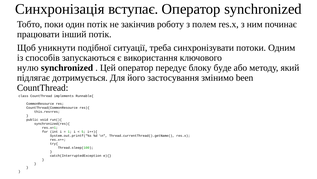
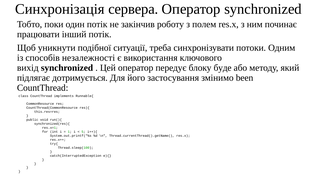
вступає: вступає -> сервера (133, 9)
запускаються: запускаються -> незалежності (89, 58)
нулю: нулю -> вихід (28, 68)
